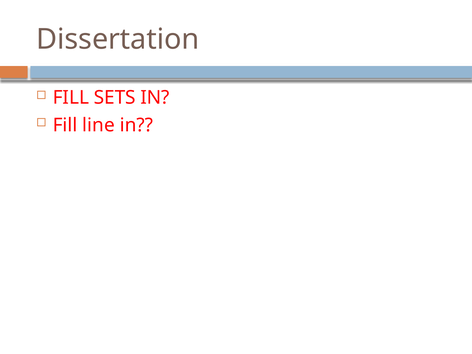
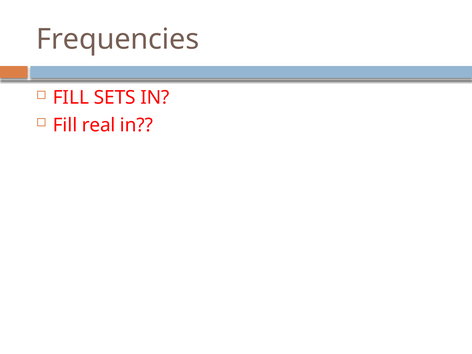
Dissertation: Dissertation -> Frequencies (118, 39)
line: line -> real (99, 125)
